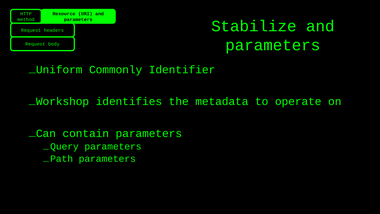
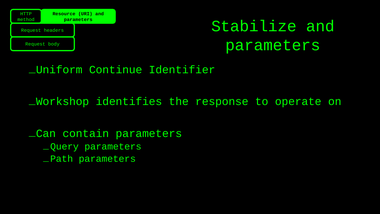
Commonly: Commonly -> Continue (116, 70)
metadata: metadata -> response (222, 101)
